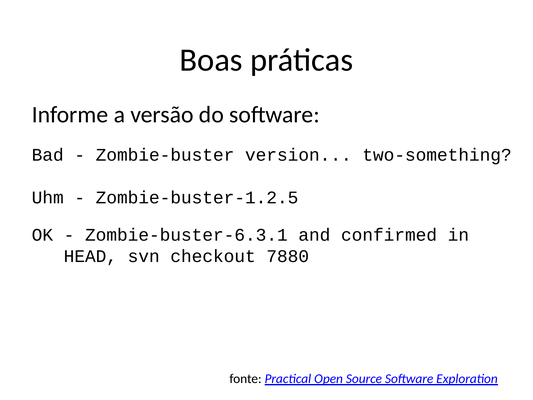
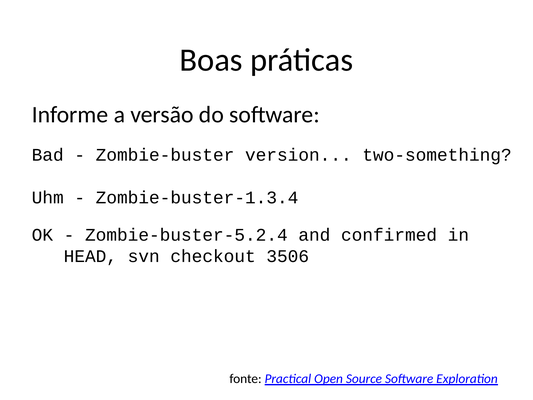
Zombie-buster-1.2.5: Zombie-buster-1.2.5 -> Zombie-buster-1.3.4 (197, 198)
Zombie-buster-6.3.1: Zombie-buster-6.3.1 -> Zombie-buster-5.2.4 (187, 235)
7880: 7880 -> 3506 (288, 256)
